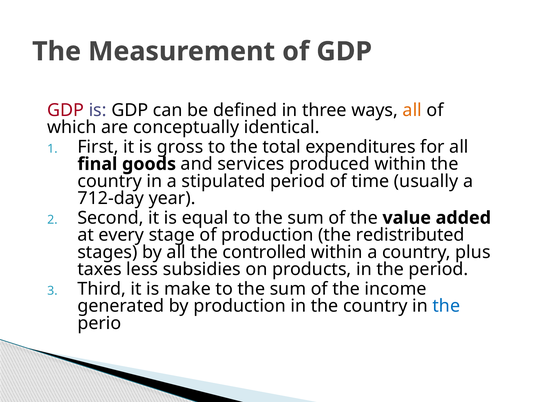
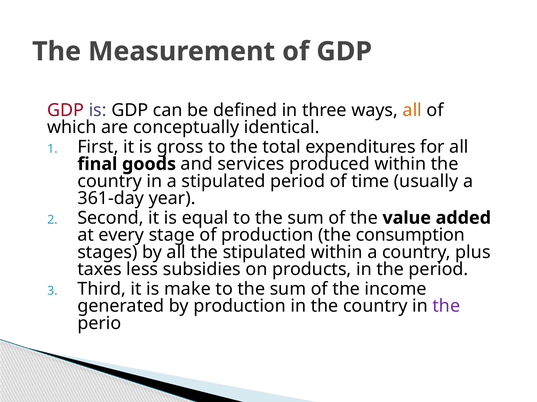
712-day: 712-day -> 361-day (111, 199)
redistributed: redistributed -> consumption (410, 235)
the controlled: controlled -> stipulated (265, 253)
the colour: blue -> purple (446, 307)
